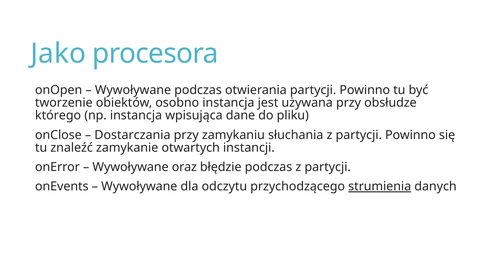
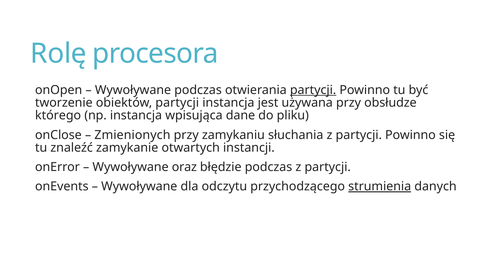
Jako: Jako -> Rolę (59, 53)
partycji underline: none -> present (313, 90)
obiektów osobno: osobno -> partycji (177, 103)
Dostarczania: Dostarczania -> Zmienionych (132, 135)
